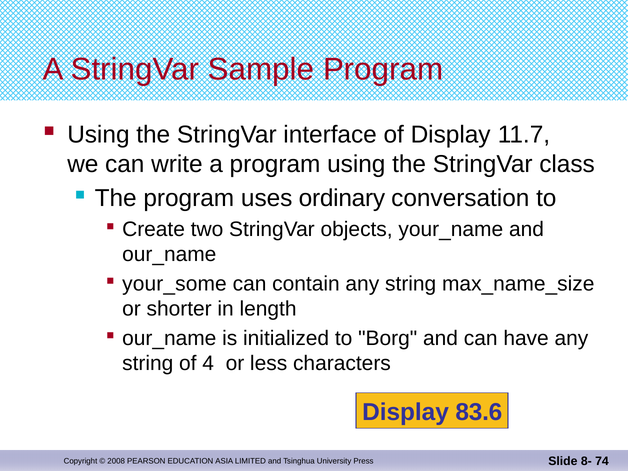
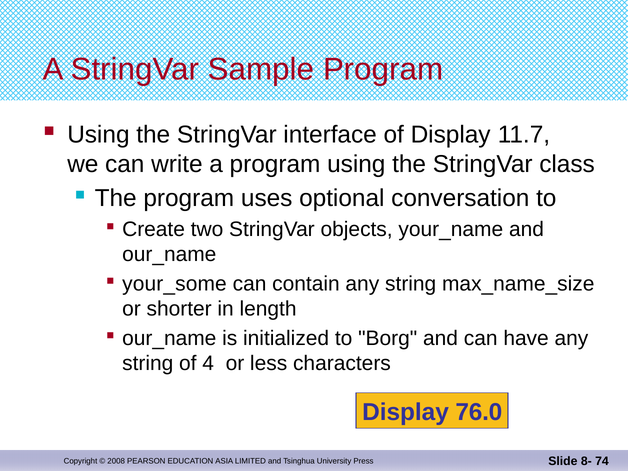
ordinary: ordinary -> optional (342, 198)
83.6: 83.6 -> 76.0 (479, 412)
